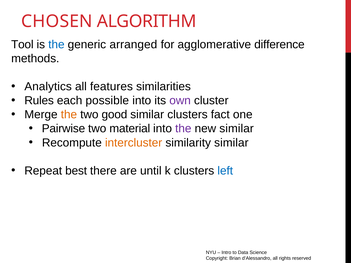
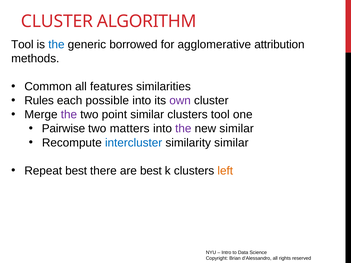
CHOSEN: CHOSEN -> CLUSTER (57, 21)
arranged: arranged -> borrowed (133, 45)
difference: difference -> attribution (279, 45)
Analytics: Analytics -> Common (48, 87)
the colour: orange -> purple (69, 115)
good: good -> point (114, 115)
clusters fact: fact -> tool (220, 115)
material: material -> matters (130, 129)
intercluster colour: orange -> blue (134, 143)
are until: until -> best (151, 171)
left colour: blue -> orange (225, 171)
